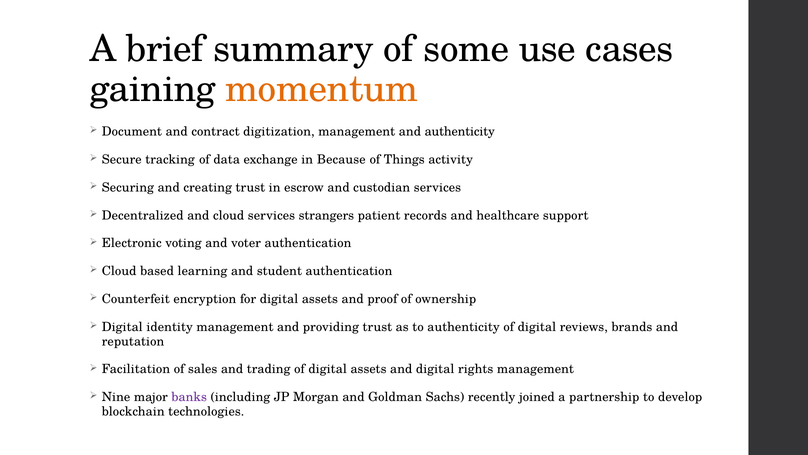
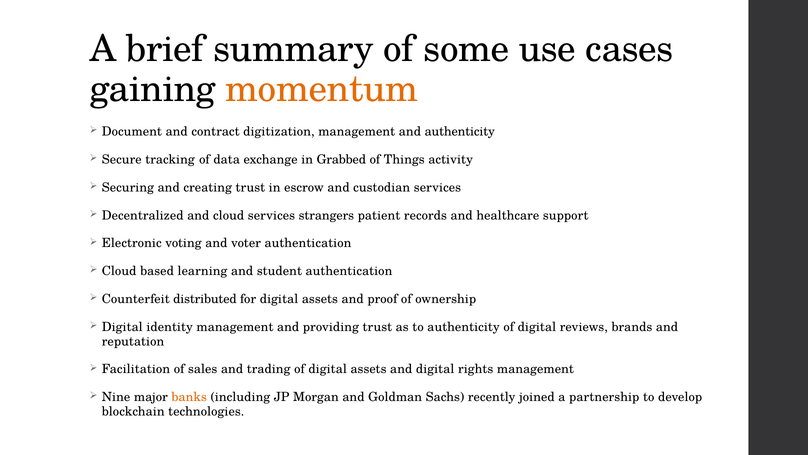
Because: Because -> Grabbed (341, 159)
encryption: encryption -> distributed (205, 299)
banks colour: purple -> orange (189, 397)
